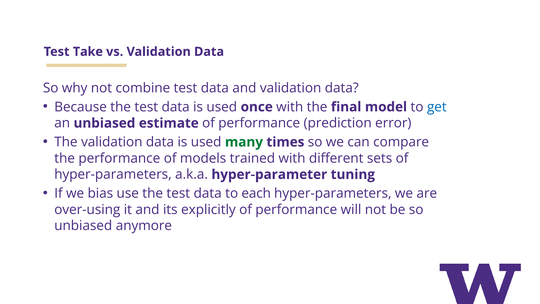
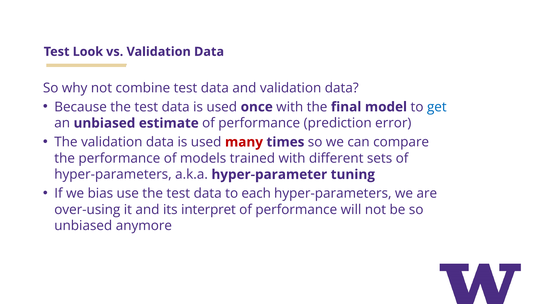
Take: Take -> Look (88, 52)
many colour: green -> red (244, 142)
explicitly: explicitly -> interpret (209, 209)
